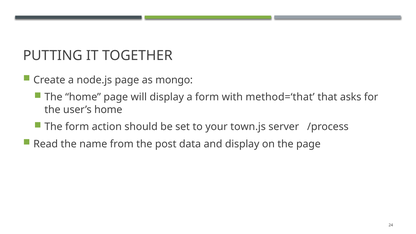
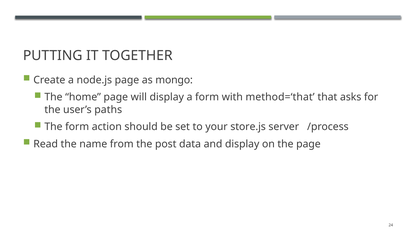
user’s home: home -> paths (108, 110)
town.js: town.js -> store.js (248, 127)
